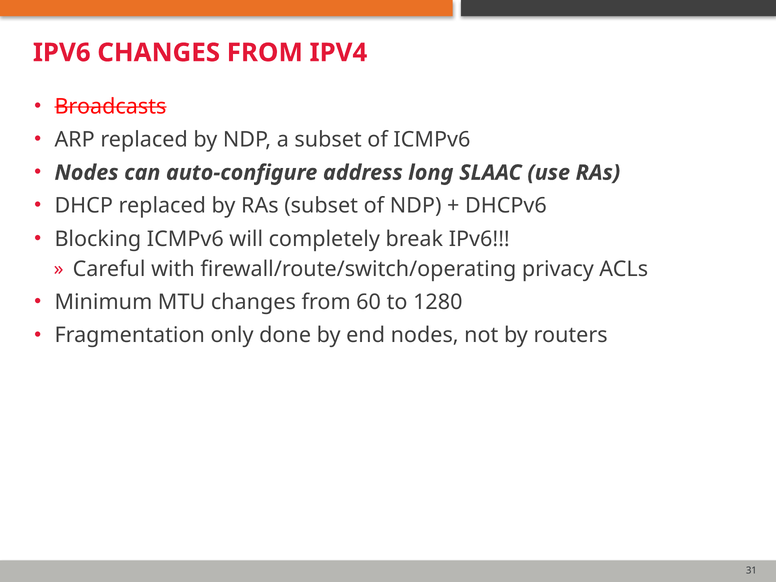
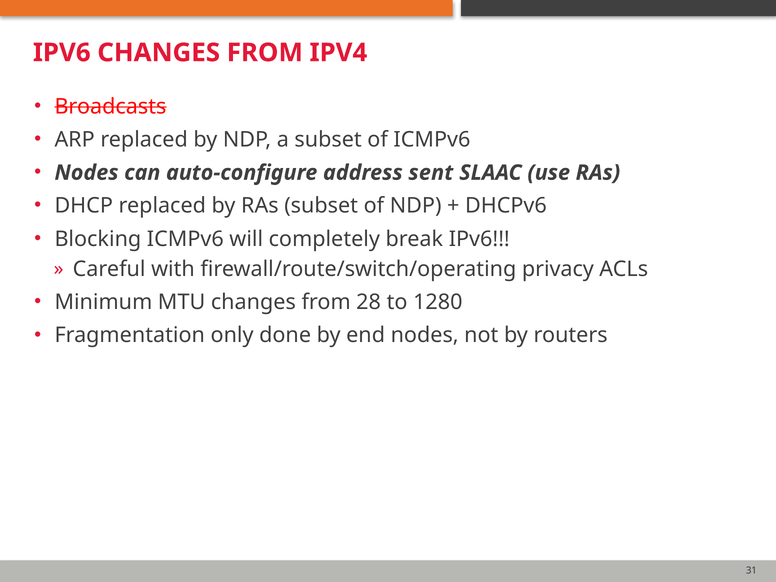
long: long -> sent (431, 173)
60: 60 -> 28 (369, 302)
